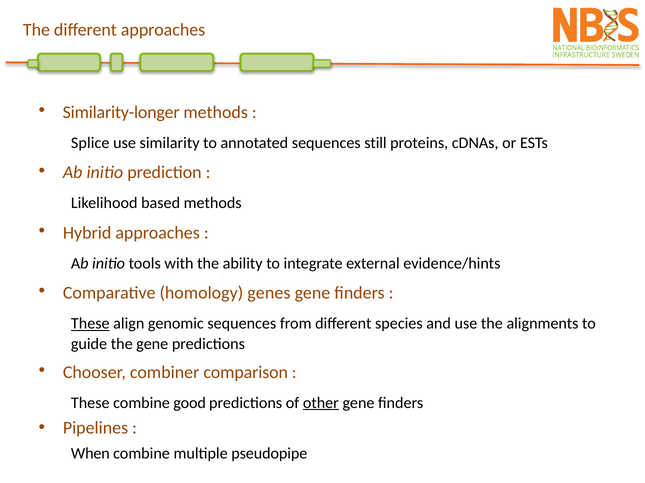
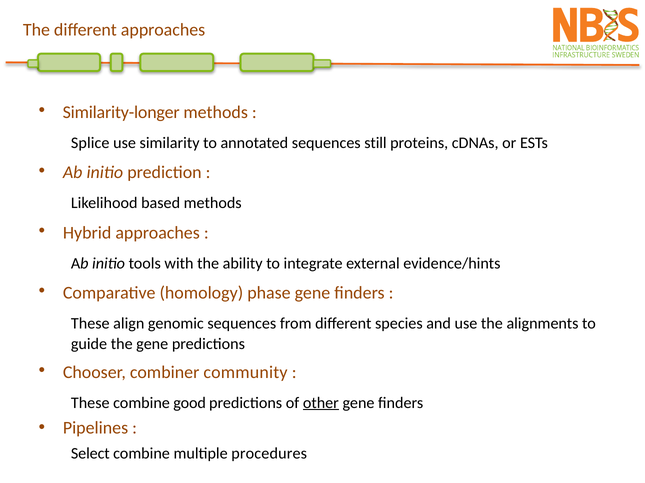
genes: genes -> phase (269, 293)
These underline: present -> none (90, 324)
comparison: comparison -> community (246, 373)
When: When -> Select (90, 454)
pseudopipe: pseudopipe -> procedures (269, 454)
